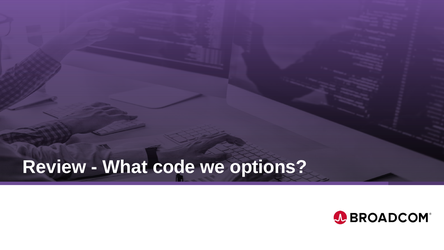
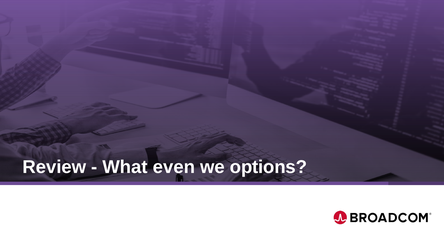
code: code -> even (174, 167)
